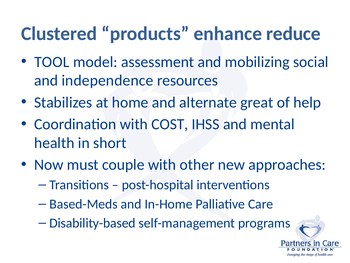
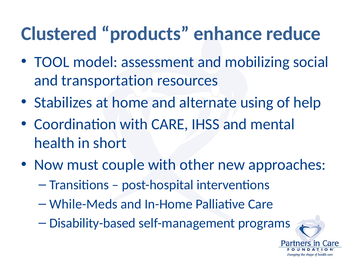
independence: independence -> transportation (107, 80)
great: great -> using (257, 102)
with COST: COST -> CARE (170, 124)
Based-Meds: Based-Meds -> While-Meds (84, 204)
